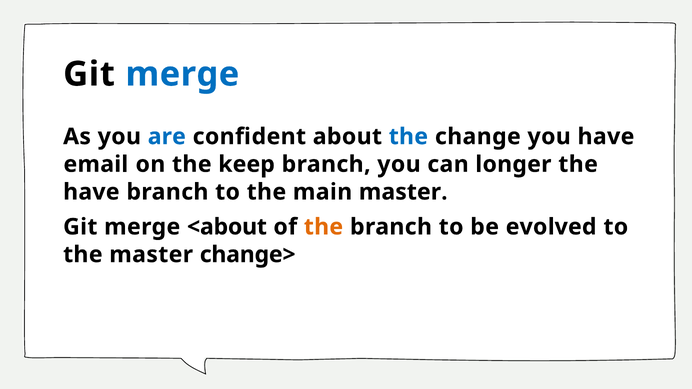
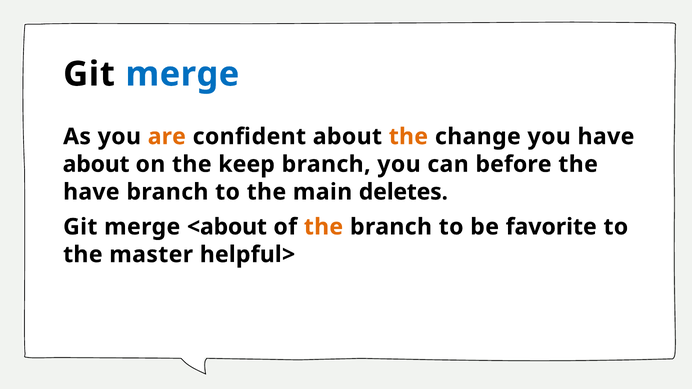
are colour: blue -> orange (167, 137)
the colour: blue -> orange (408, 137)
email: email -> about (96, 164)
longer: longer -> before (513, 164)
main master: master -> deletes (403, 192)
evolved: evolved -> favorite (551, 227)
change>: change> -> helpful> (247, 255)
